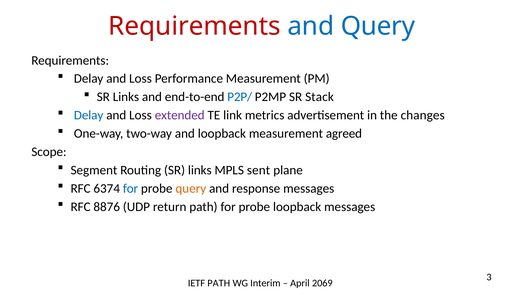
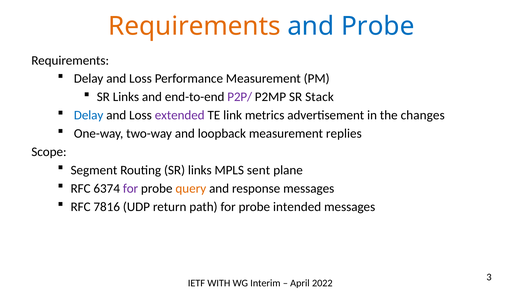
Requirements colour: red -> orange (194, 26)
and Query: Query -> Probe (378, 26)
P2P/ colour: blue -> purple (240, 97)
agreed: agreed -> replies (344, 134)
for colour: blue -> purple (130, 189)
8876: 8876 -> 7816 (107, 207)
probe loopback: loopback -> intended (297, 207)
IETF PATH: PATH -> WITH (219, 283)
2069: 2069 -> 2022 (322, 283)
